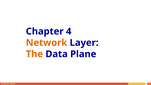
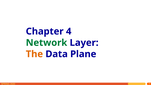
Network colour: orange -> green (47, 43)
